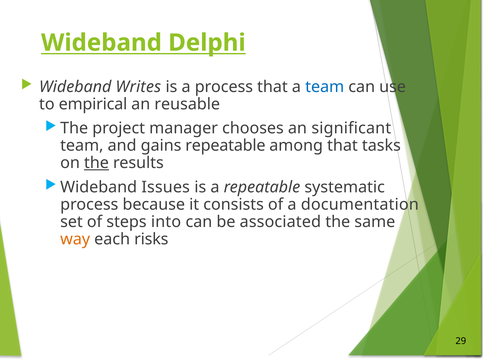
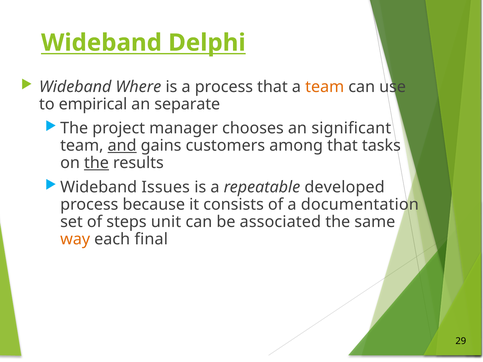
Writes: Writes -> Where (138, 87)
team colour: blue -> orange (325, 87)
reusable: reusable -> separate (187, 104)
and underline: none -> present (122, 146)
gains repeatable: repeatable -> customers (225, 146)
systematic: systematic -> developed (345, 187)
into: into -> unit (166, 222)
risks: risks -> final (151, 239)
